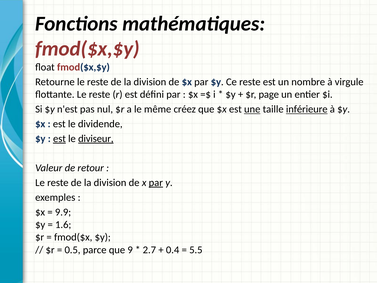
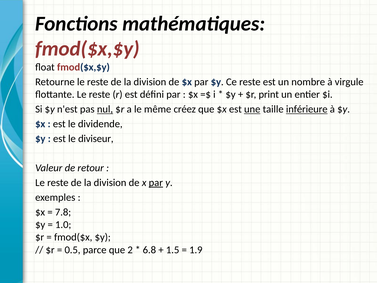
page: page -> print (269, 94)
nul underline: none -> present (105, 109)
est underline: present -> none (59, 138)
diviseur underline: present -> none (96, 138)
9.9: 9.9 -> 7.8 (63, 212)
1.6: 1.6 -> 1.0 (63, 224)
9: 9 -> 2 (130, 250)
2.7: 2.7 -> 6.8 (149, 250)
0.4: 0.4 -> 1.5 (173, 250)
5.5: 5.5 -> 1.9 (196, 250)
